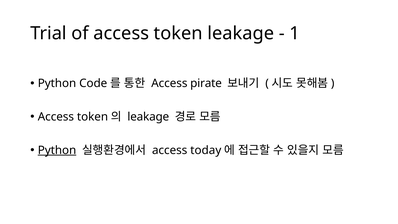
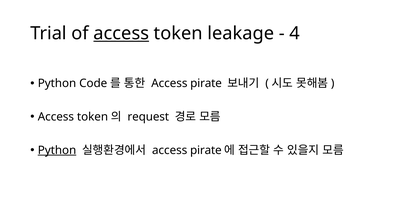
access underline: none -> present (121, 33)
1: 1 -> 4 (295, 33)
leakage: leakage -> request (148, 117)
today: today -> pirate (206, 150)
